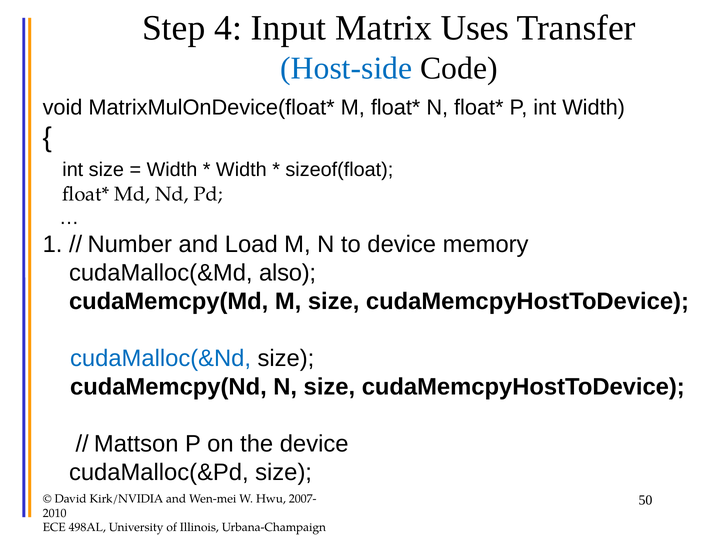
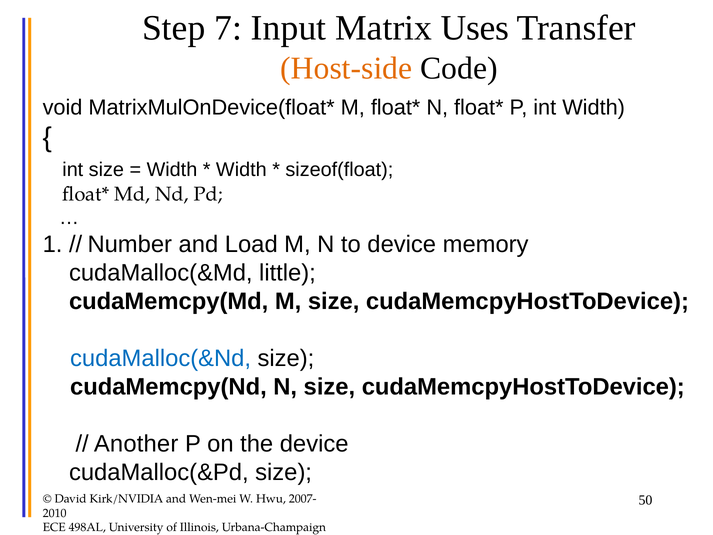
4: 4 -> 7 (228, 28)
Host-side colour: blue -> orange (346, 68)
also: also -> little (287, 273)
Mattson: Mattson -> Another (136, 444)
